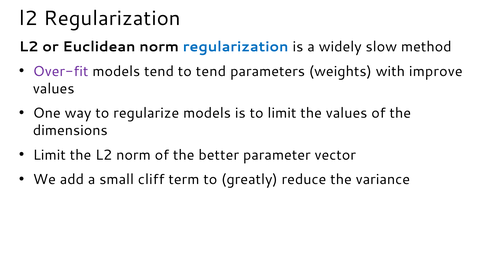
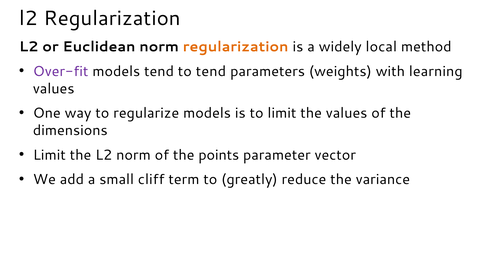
regularization colour: blue -> orange (236, 47)
slow: slow -> local (381, 47)
improve: improve -> learning (436, 71)
better: better -> points (219, 155)
